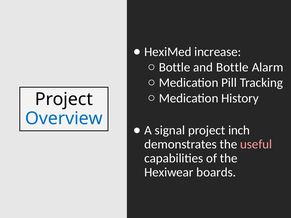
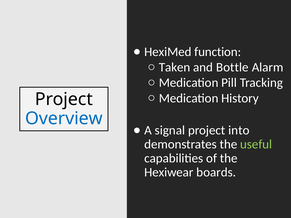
increase: increase -> function (218, 52)
Bottle: Bottle -> Taken (175, 67)
inch: inch -> into (239, 130)
useful colour: pink -> light green (256, 144)
